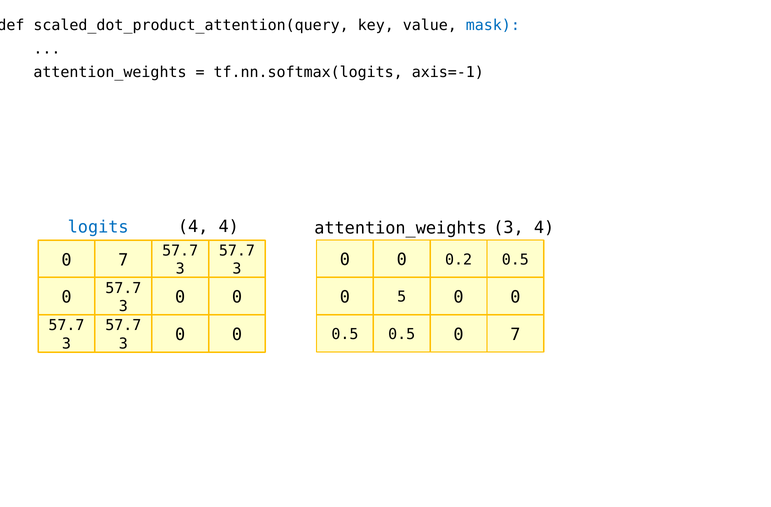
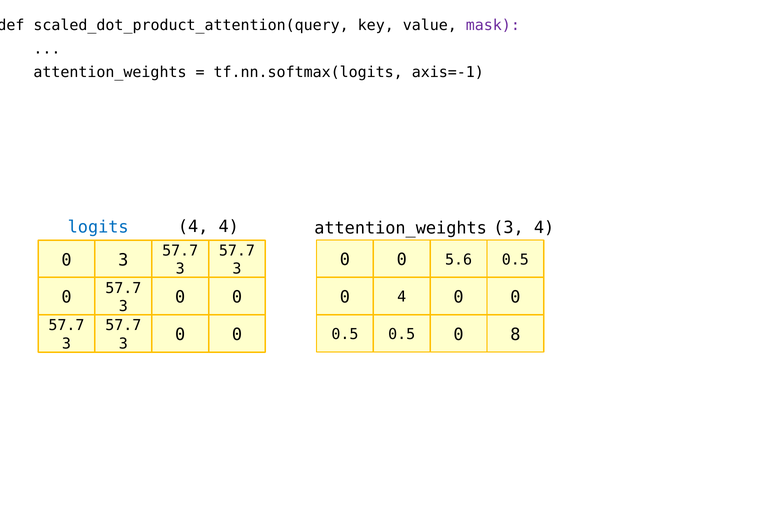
mask colour: blue -> purple (493, 25)
0.2: 0.2 -> 5.6 (459, 259)
7: 7 -> 3 (123, 260)
0 5: 5 -> 4 (402, 297)
0.5 0 7: 7 -> 8 (515, 334)
